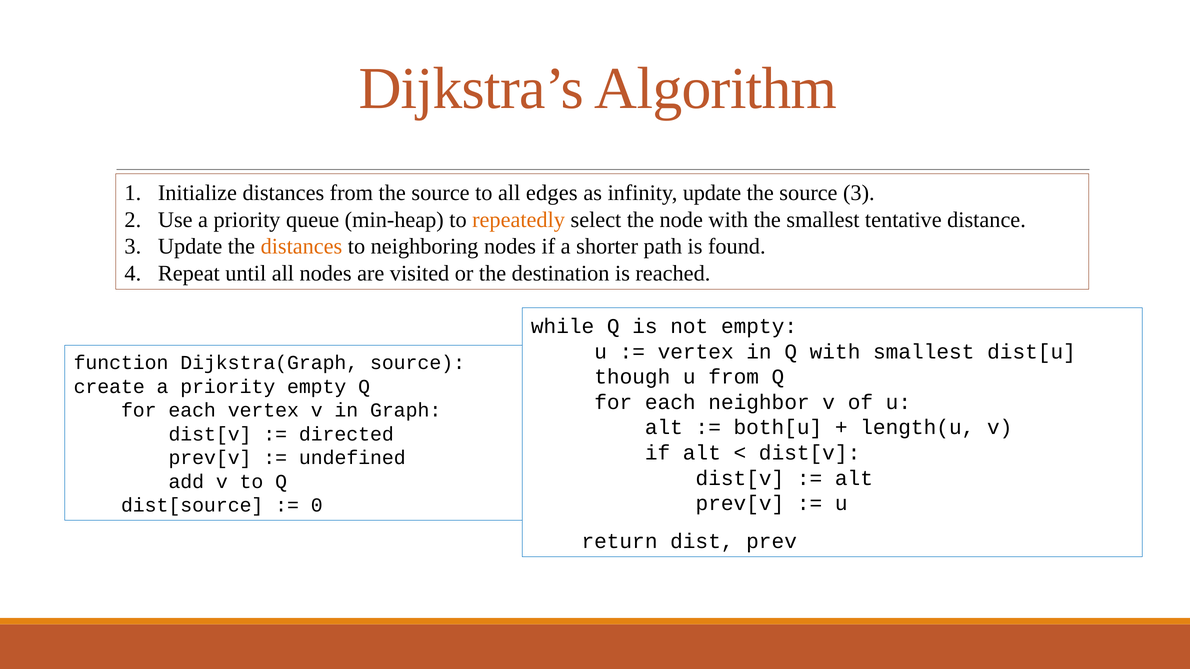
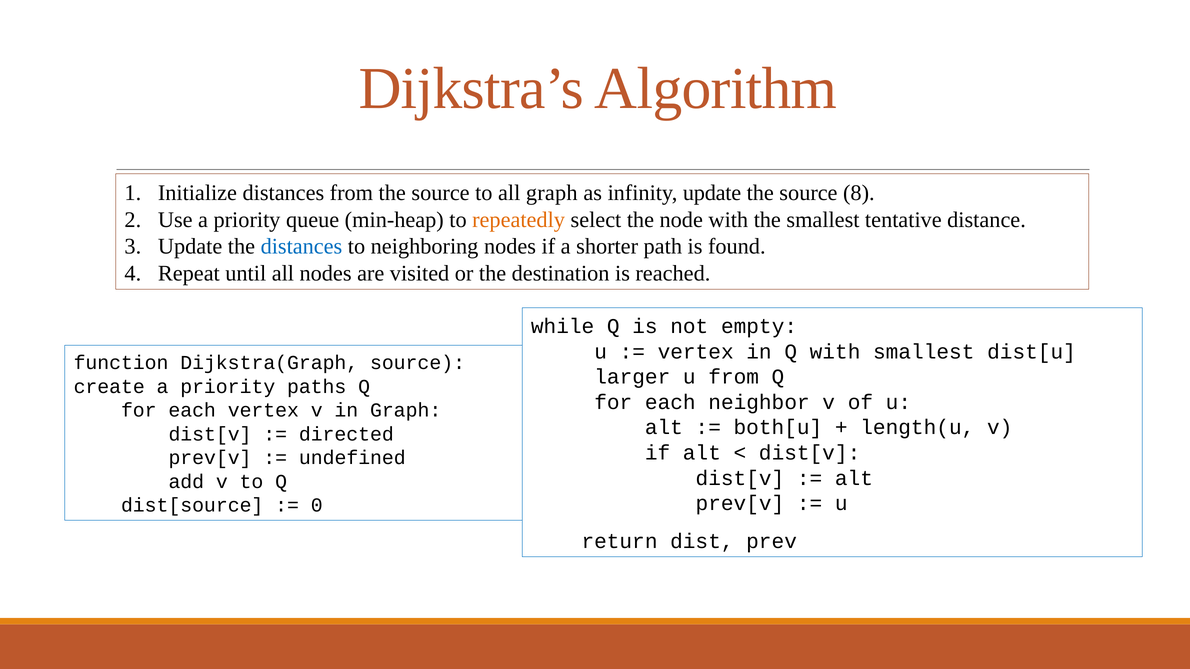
all edges: edges -> graph (552, 193)
source 3: 3 -> 8 (859, 193)
distances colour: orange -> blue (301, 247)
though: though -> larger (632, 377)
priority empty: empty -> paths (317, 387)
